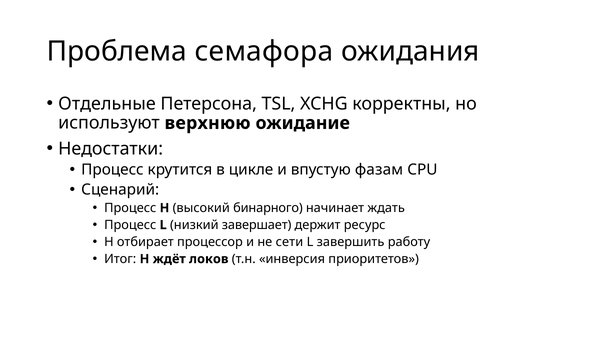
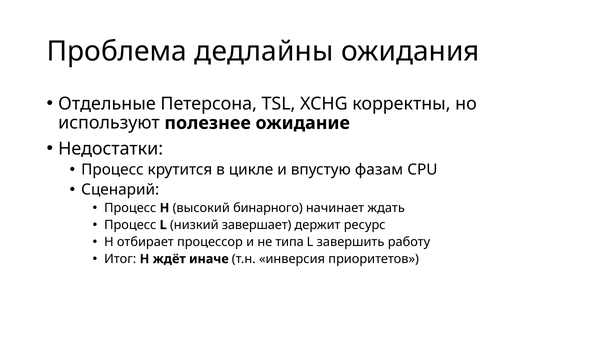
семафора: семафора -> дедлайны (264, 51)
верхнюю: верхнюю -> полезнее (208, 123)
сети: сети -> типа (290, 242)
локов: локов -> иначе (209, 259)
